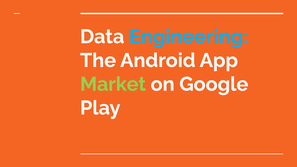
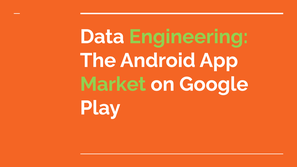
Engineering colour: light blue -> light green (189, 37)
